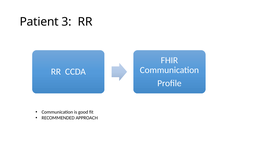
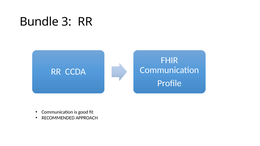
Patient: Patient -> Bundle (39, 22)
